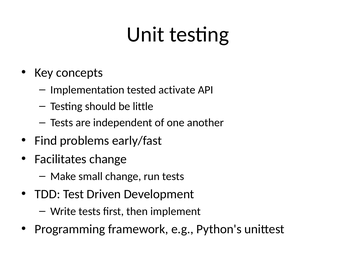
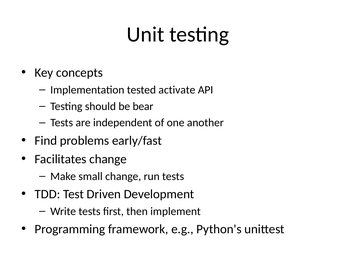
little: little -> bear (143, 106)
